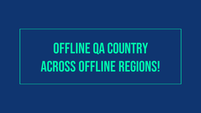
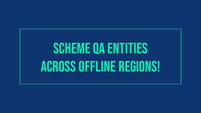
OFFLINE: OFFLINE -> SCHEME (72, 49)
COUNTRY: COUNTRY -> ENTITIES (128, 49)
